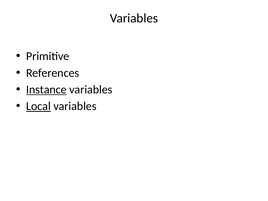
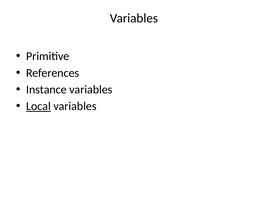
Instance underline: present -> none (46, 90)
